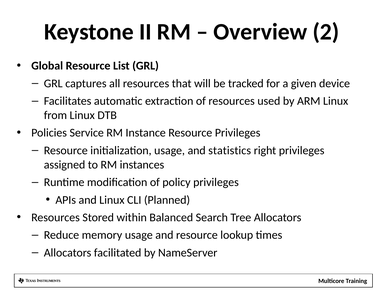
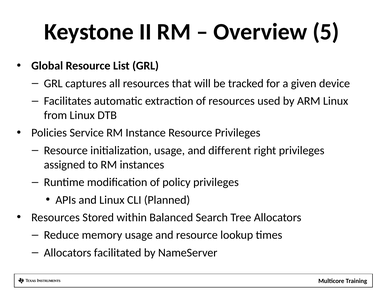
2: 2 -> 5 (326, 32)
statistics: statistics -> different (230, 151)
